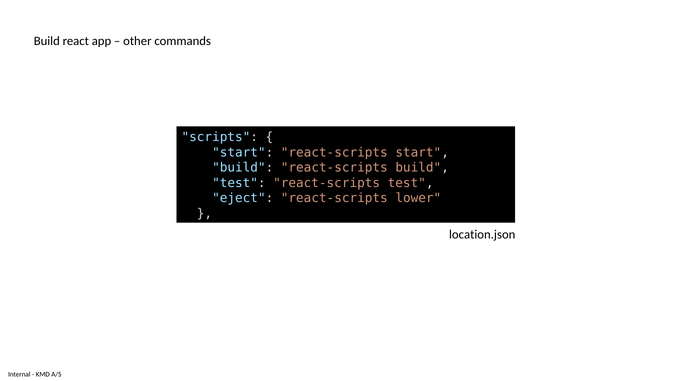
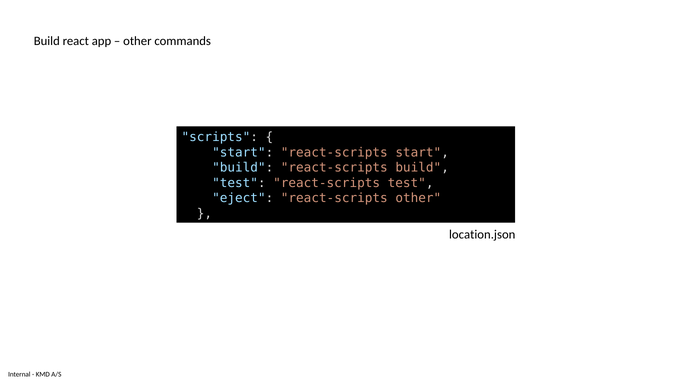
react-scripts lower: lower -> other (418, 198)
